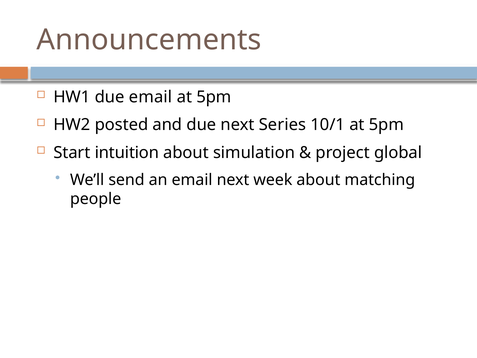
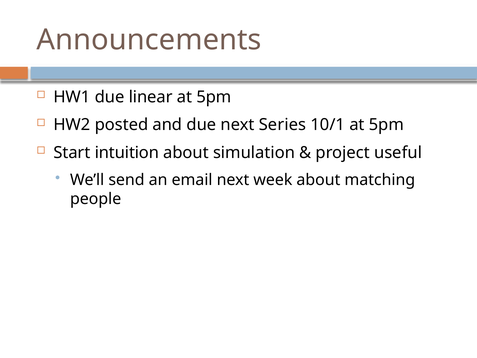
due email: email -> linear (151, 97)
global: global -> useful (398, 152)
